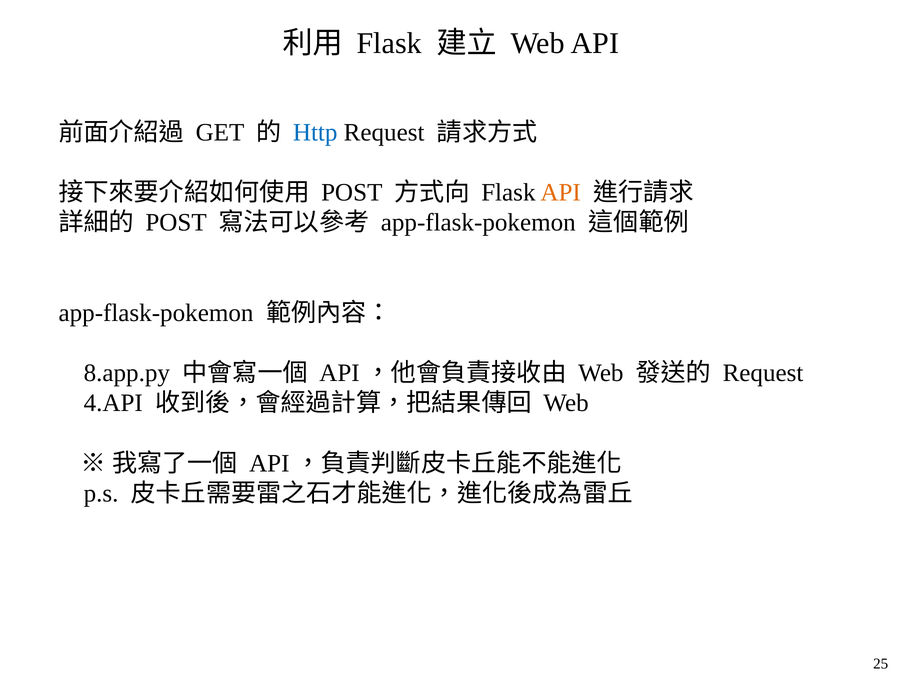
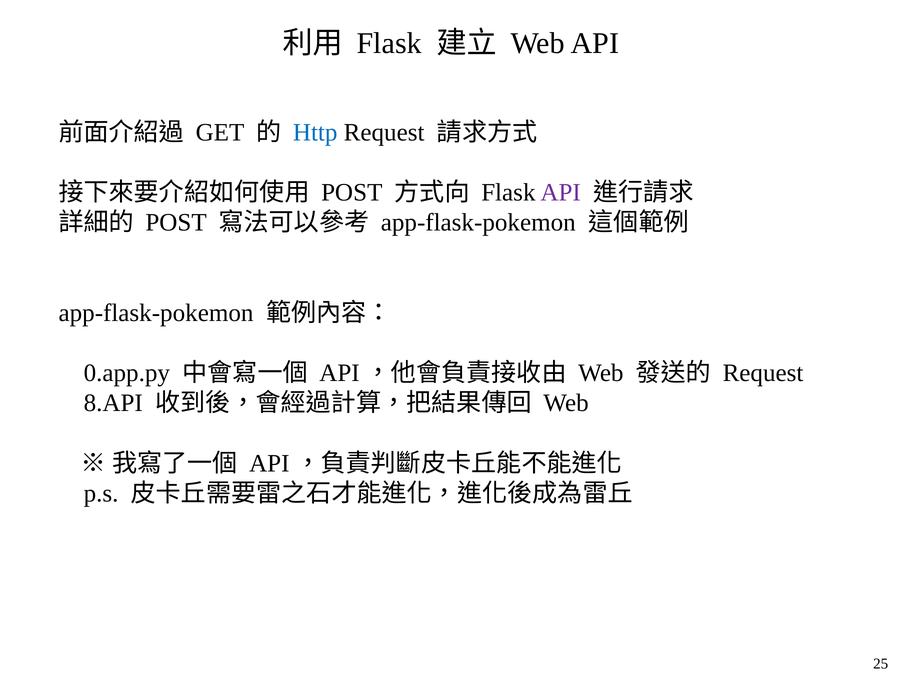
API colour: orange -> purple (561, 192)
8.app.py: 8.app.py -> 0.app.py (127, 373)
4.API: 4.API -> 8.API (113, 403)
